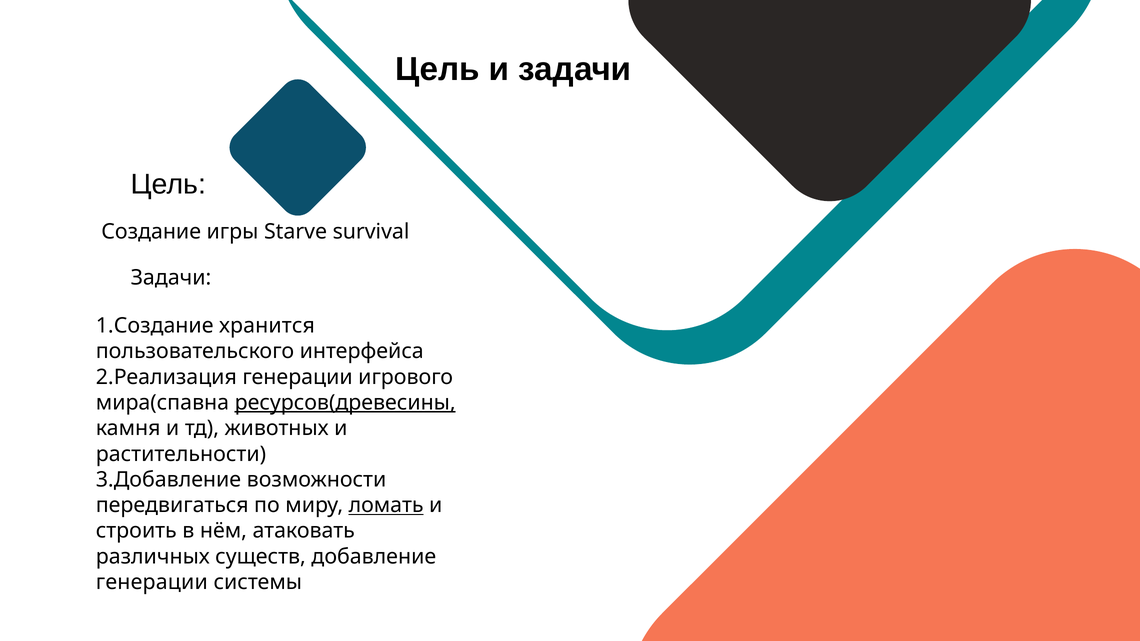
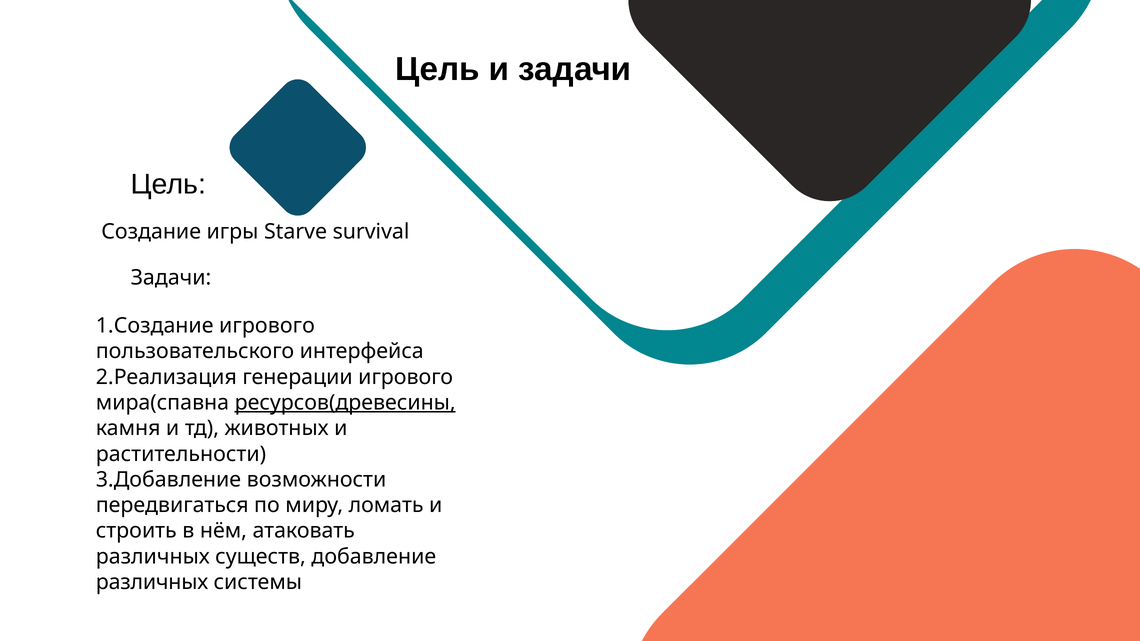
1.Создание хранится: хранится -> игрового (267, 326)
ломать underline: present -> none (386, 505)
генерации: генерации -> различных (152, 582)
